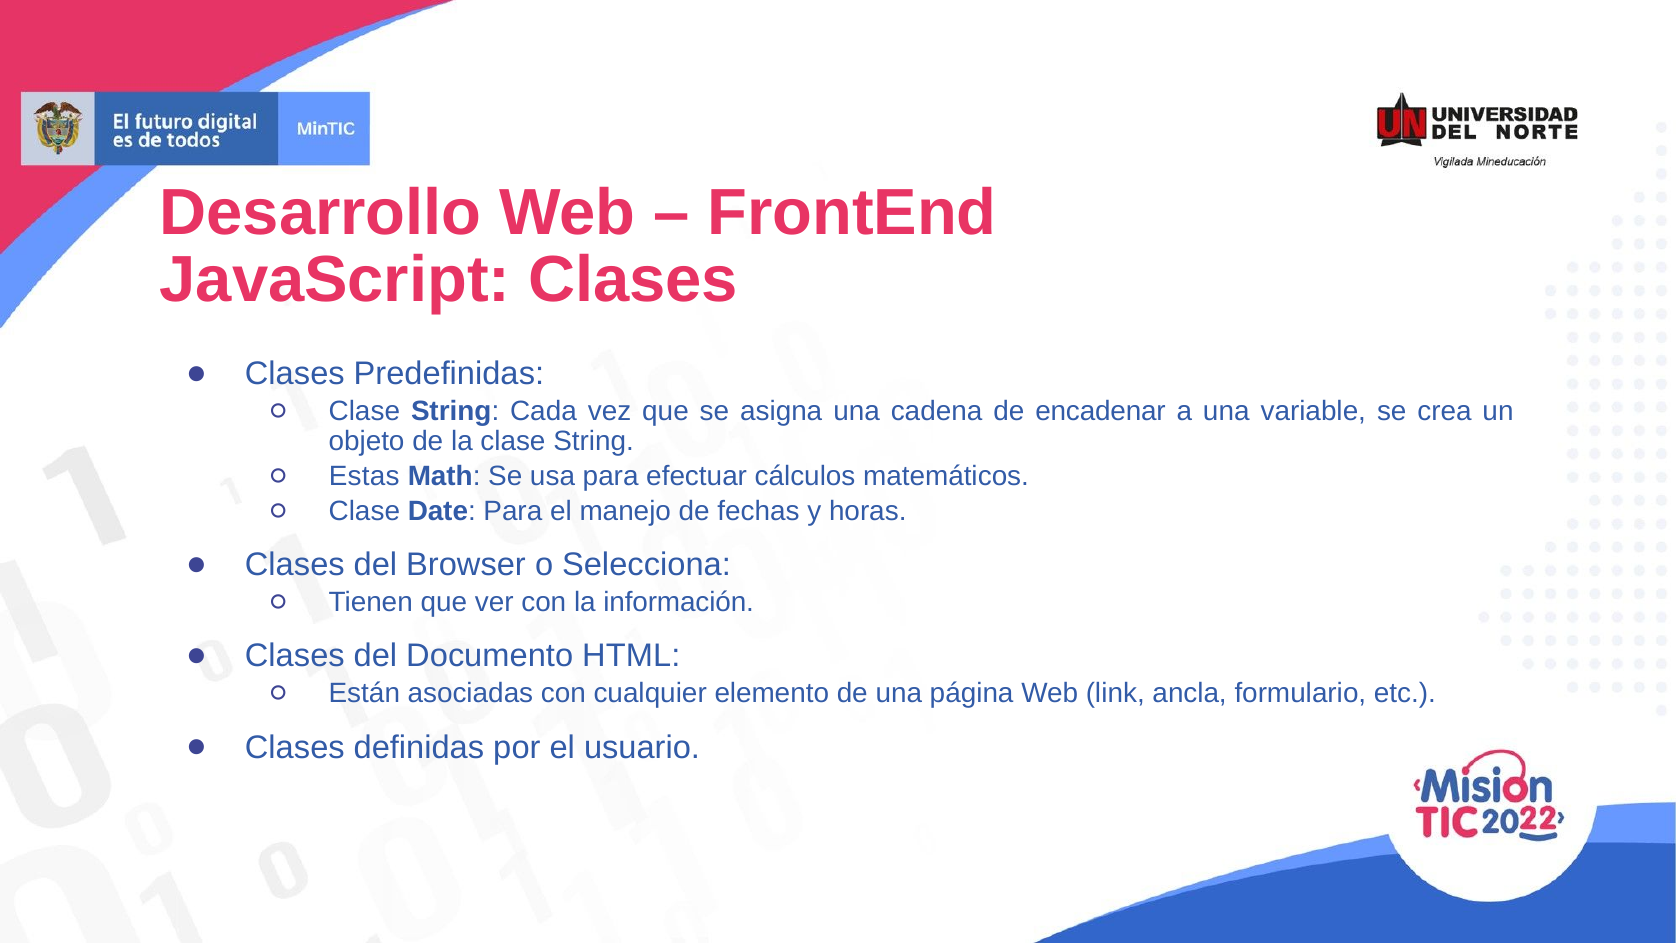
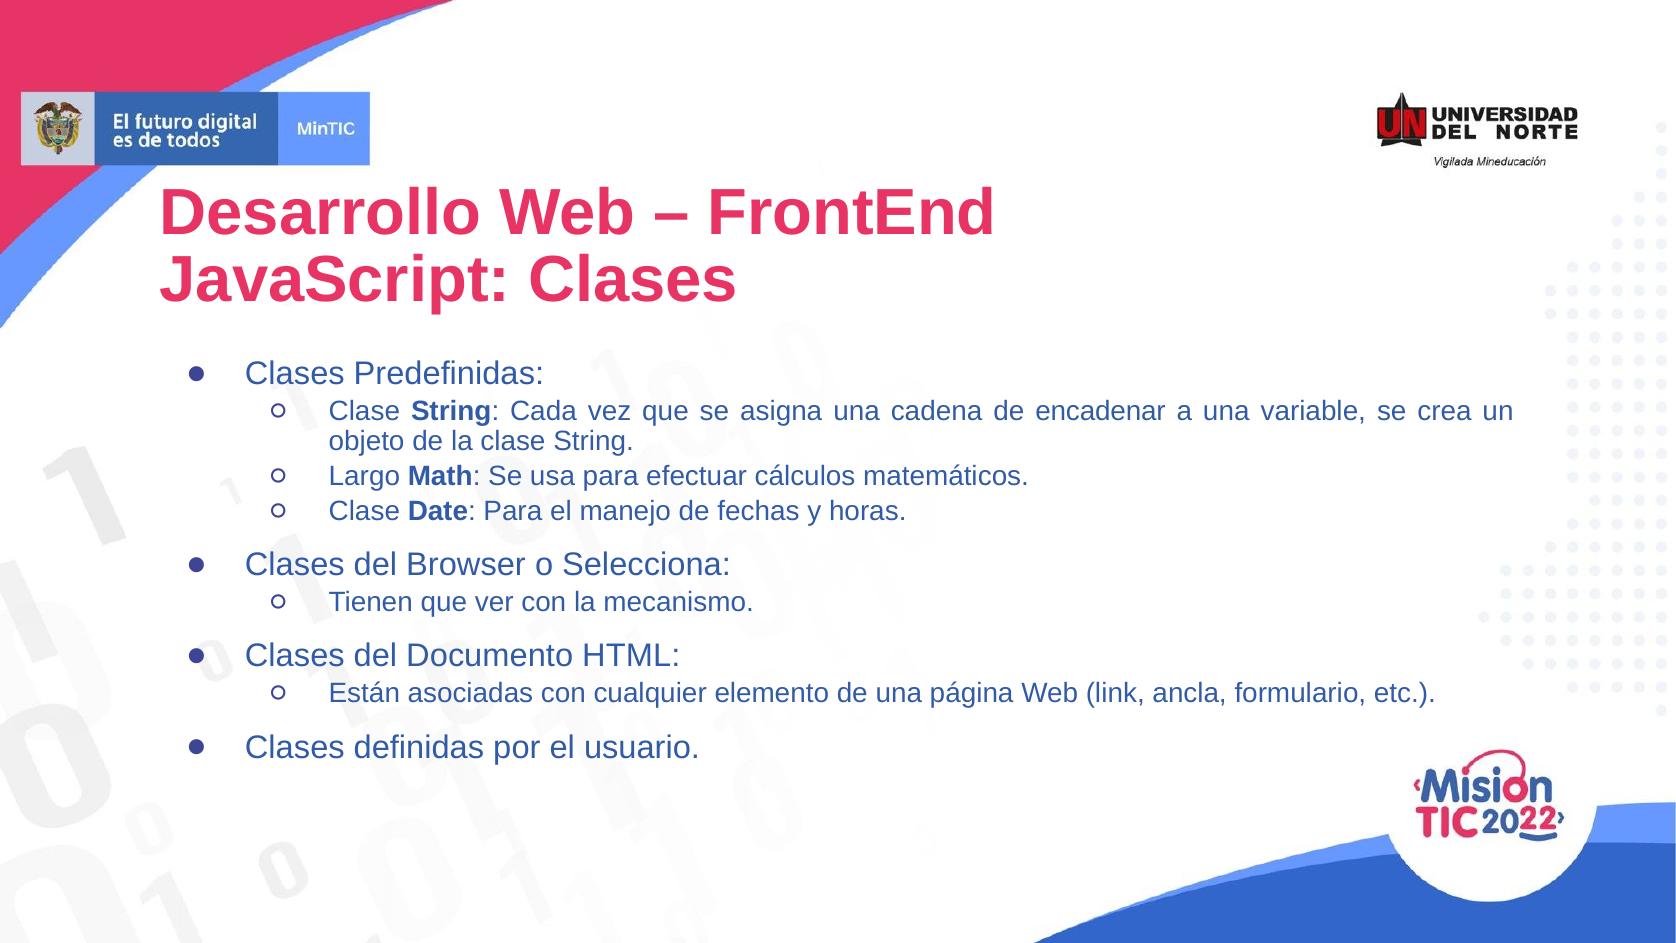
Estas: Estas -> Largo (364, 476)
información: información -> mecanismo (679, 602)
